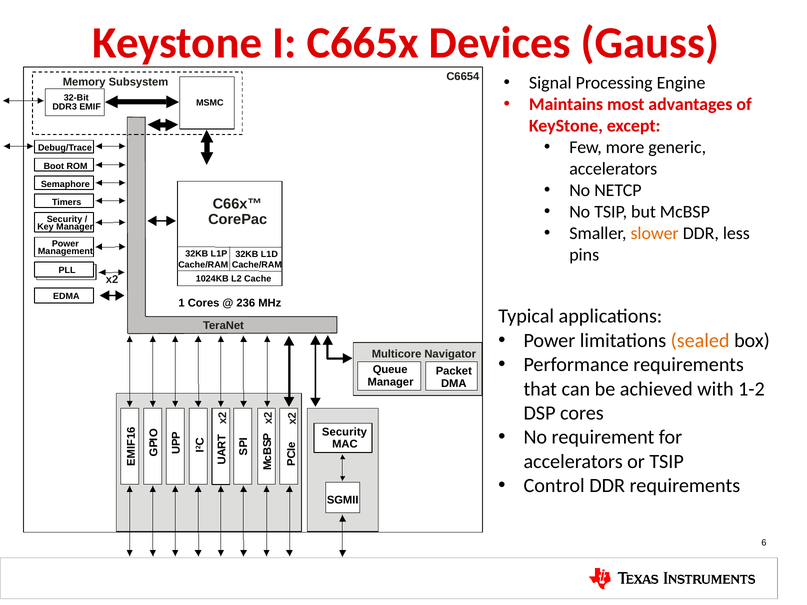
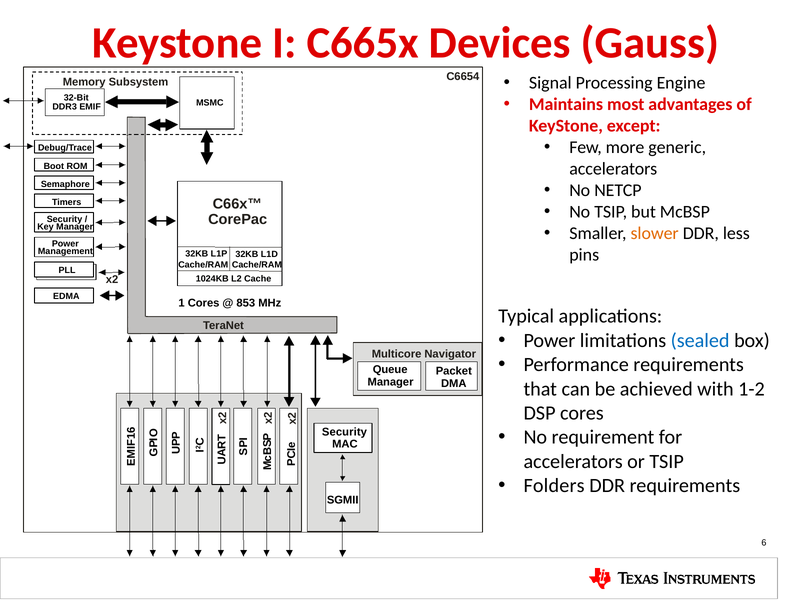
236: 236 -> 853 (246, 303)
sealed colour: orange -> blue (700, 341)
Control: Control -> Folders (554, 486)
